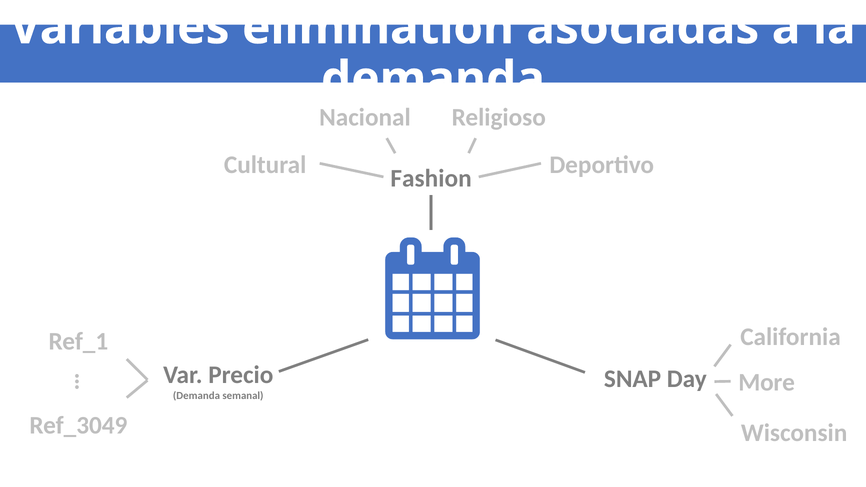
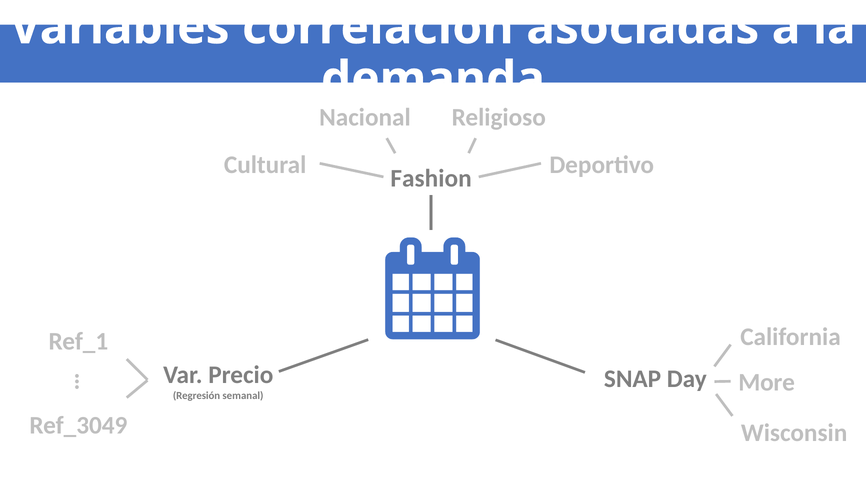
elimination: elimination -> correlación (378, 28)
Demanda: Demanda -> Regresión (197, 396)
